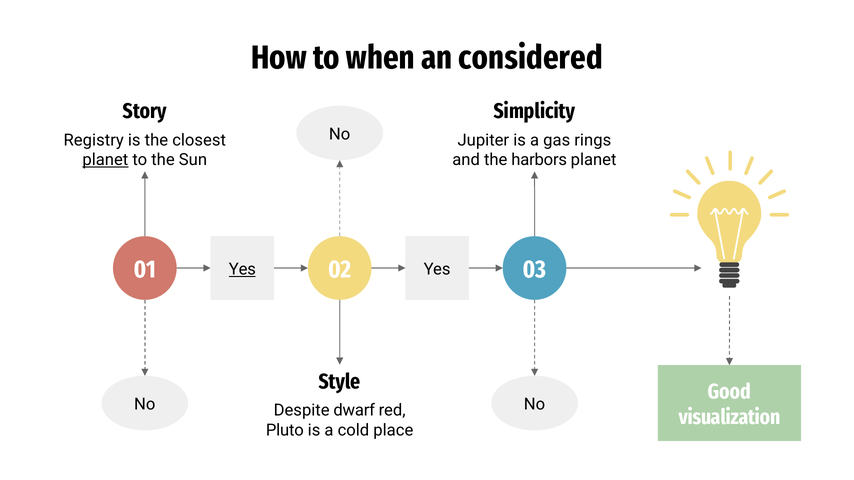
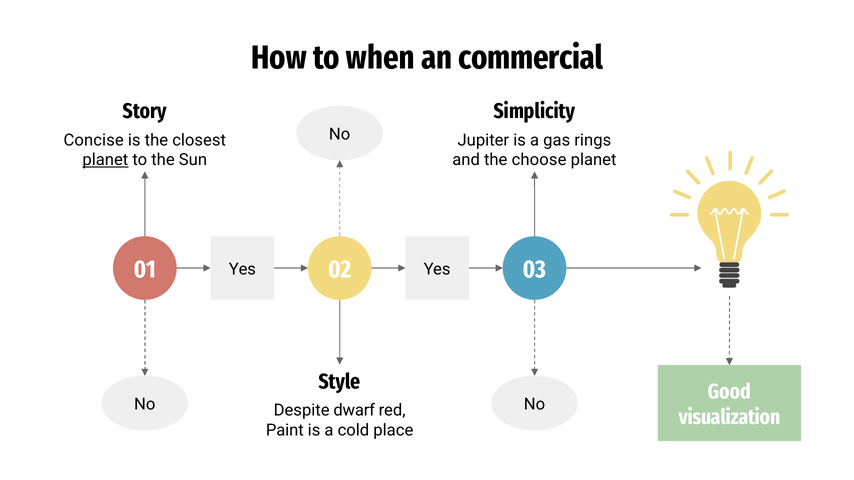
considered: considered -> commercial (531, 58)
Registry: Registry -> Concise (94, 140)
harbors: harbors -> choose (539, 160)
Yes underline: present -> none (242, 269)
Pluto: Pluto -> Paint (285, 430)
